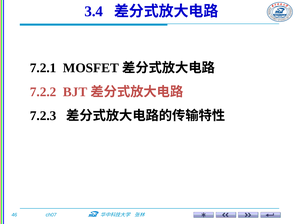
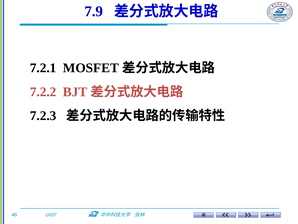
3.4: 3.4 -> 7.9 (94, 11)
